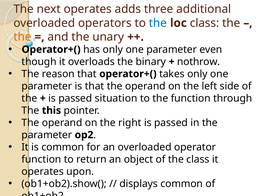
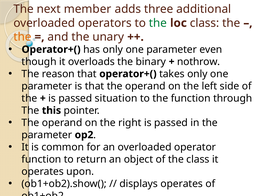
next operates: operates -> member (88, 9)
the colour: blue -> green (158, 23)
displays common: common -> operates (182, 184)
